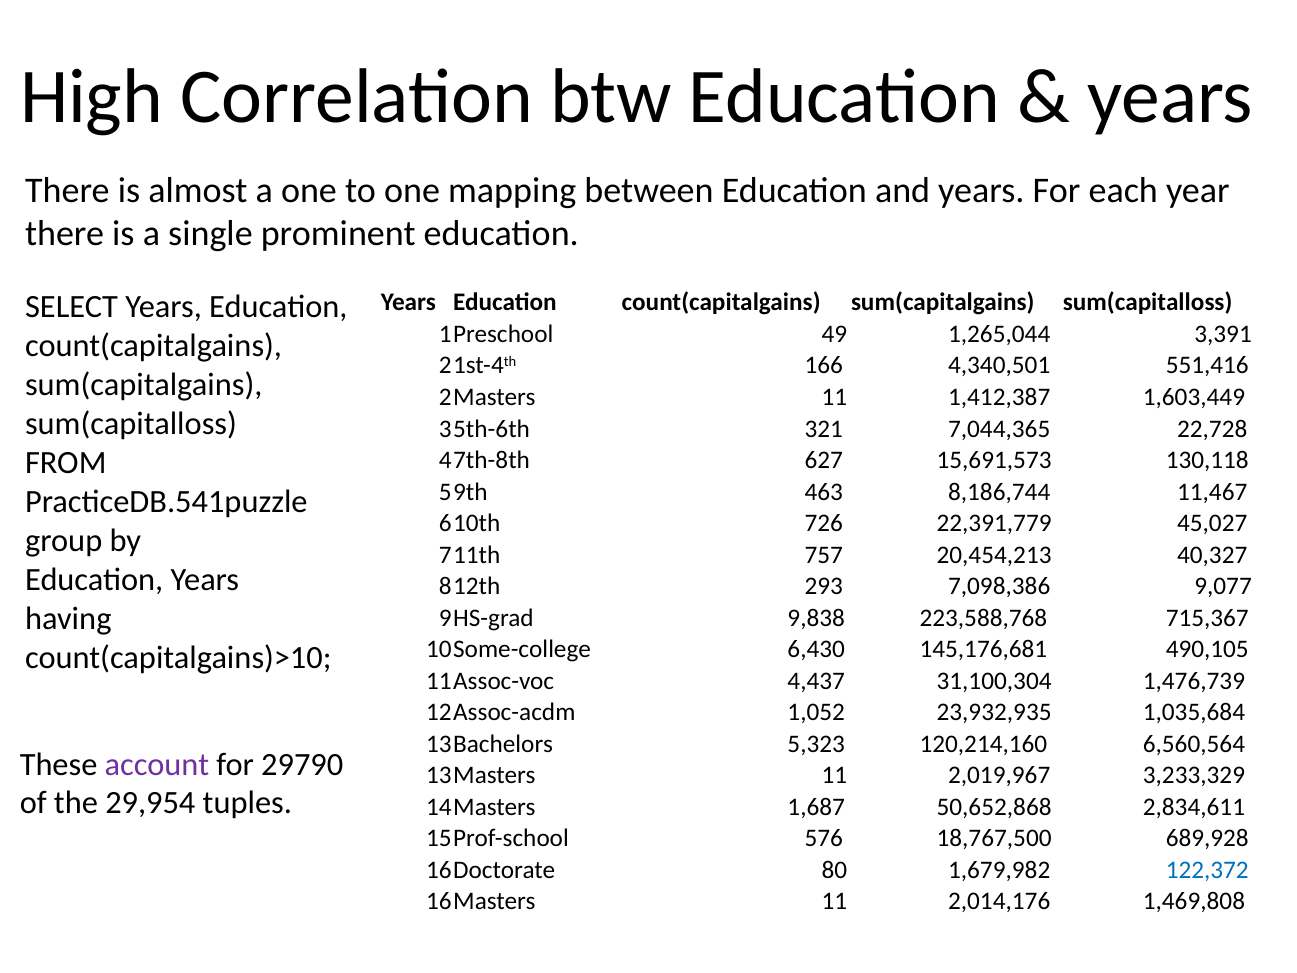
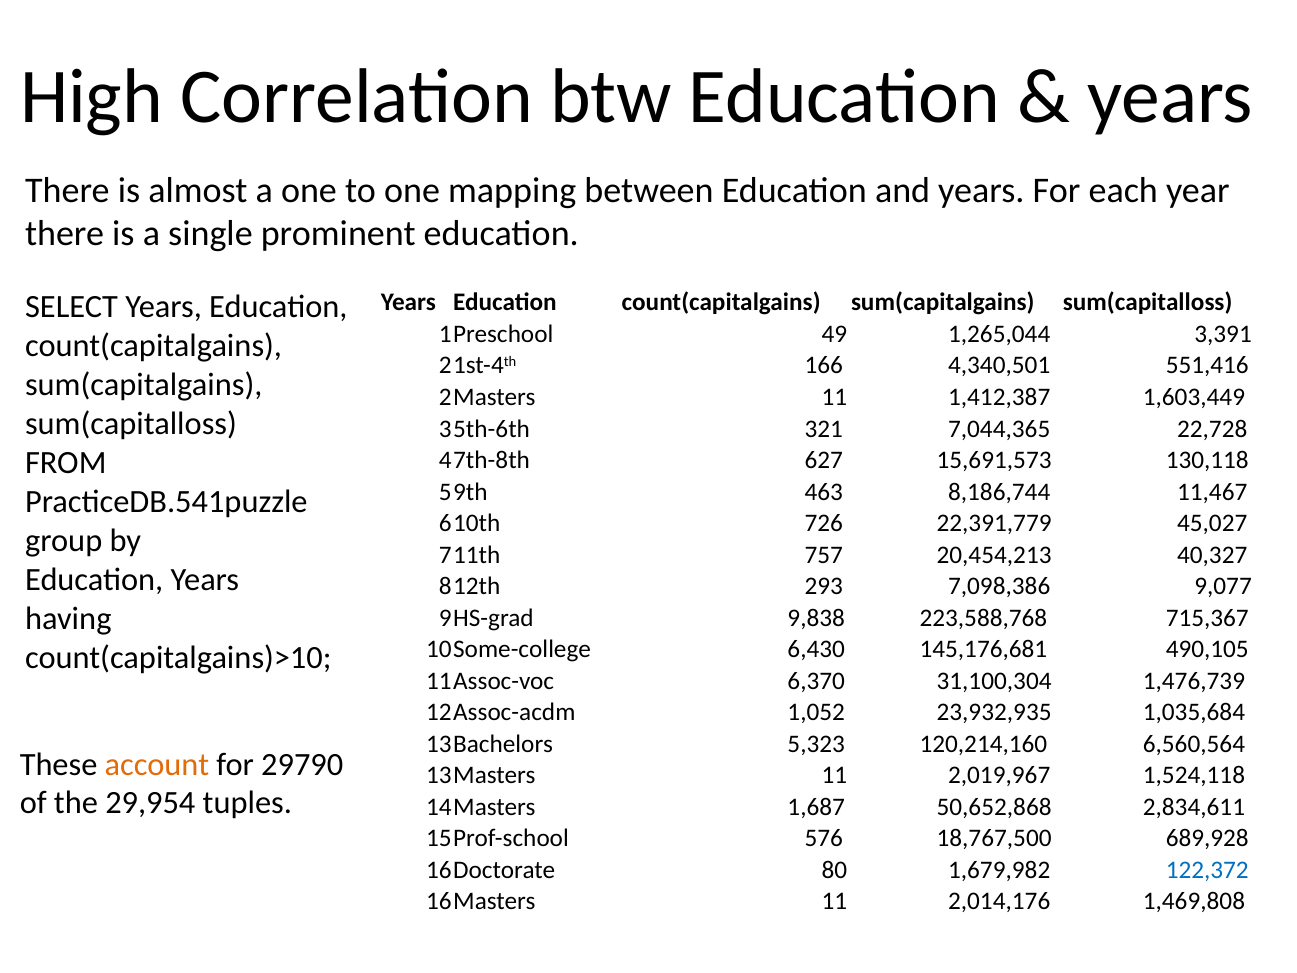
4,437: 4,437 -> 6,370 (816, 681)
account colour: purple -> orange (157, 764)
3,233,329: 3,233,329 -> 1,524,118 (1194, 775)
